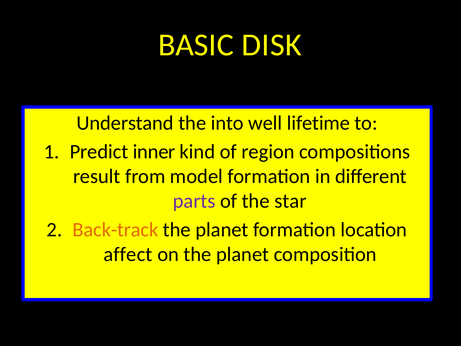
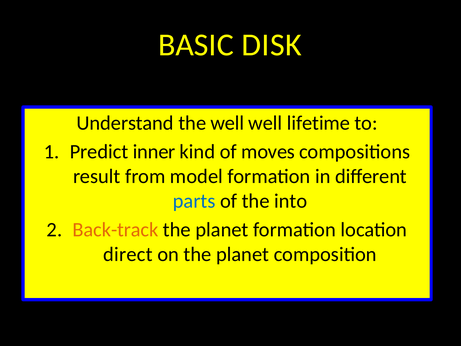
the into: into -> well (227, 123)
region: region -> moves (268, 152)
parts colour: purple -> blue (194, 201)
star: star -> into (291, 201)
affect: affect -> direct (128, 254)
